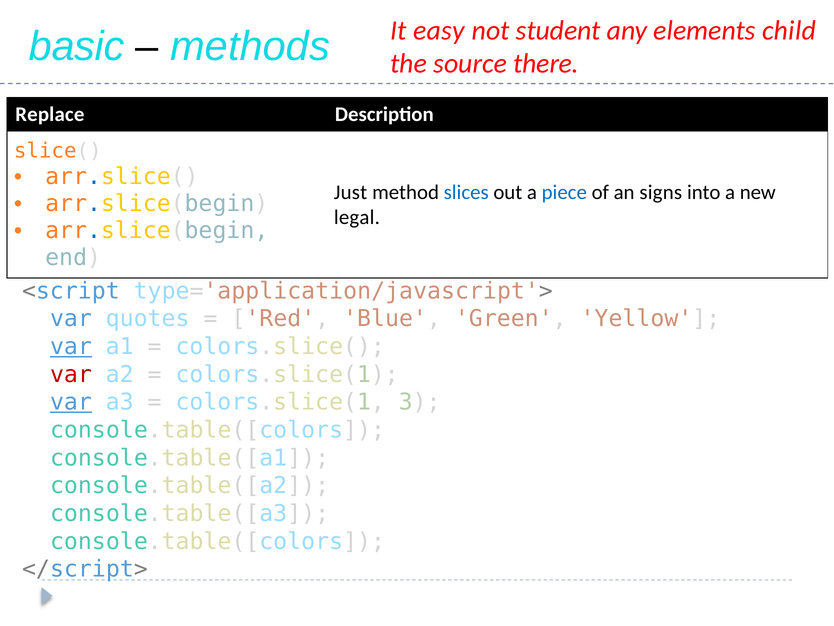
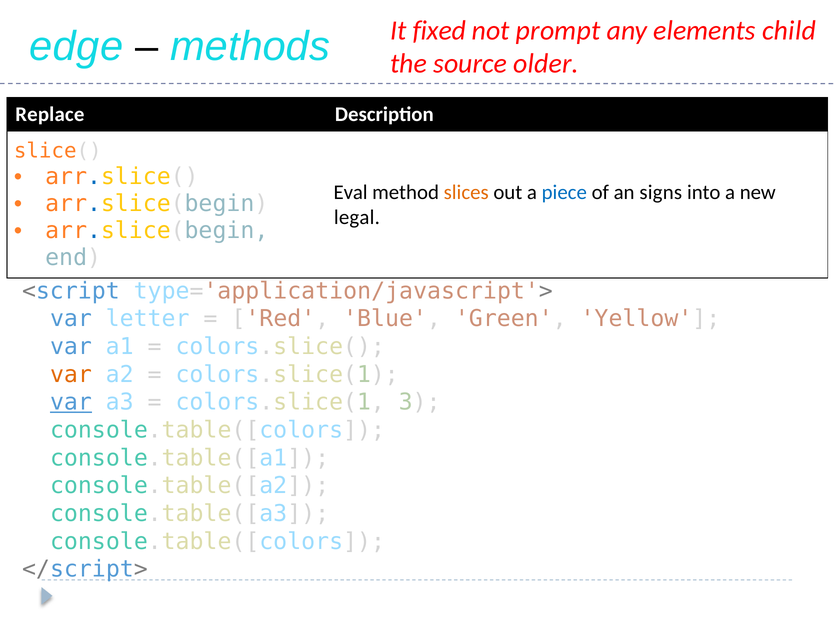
easy: easy -> fixed (439, 30)
student: student -> prompt (558, 30)
basic: basic -> edge (76, 47)
there: there -> older (546, 64)
Just: Just -> Eval (351, 192)
slices colour: blue -> orange (466, 192)
quotes: quotes -> letter (148, 318)
var underline: present -> none (71, 346)
var colour: red -> orange (71, 374)
